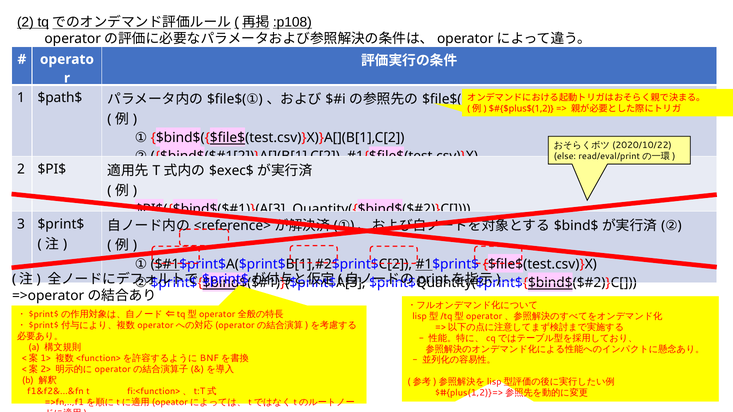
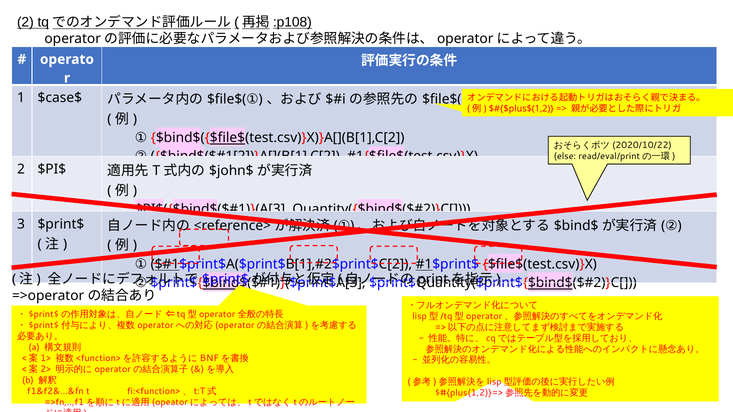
$path$: $path$ -> $case$ (60, 98)
$exec$: $exec$ -> $john$ (231, 171)
